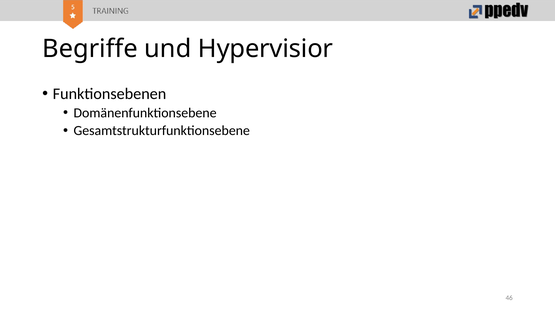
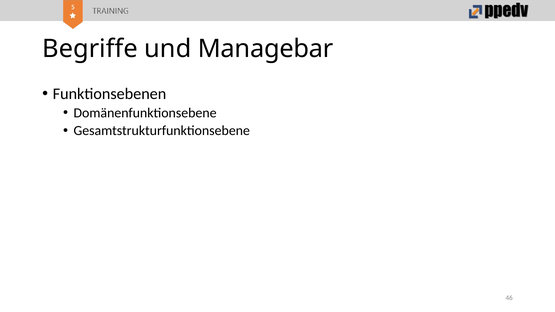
Hypervisior: Hypervisior -> Managebar (266, 49)
